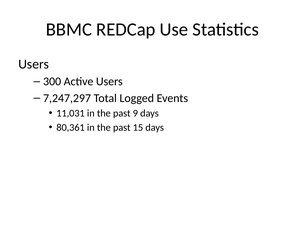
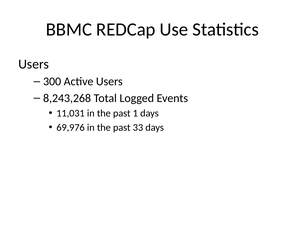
7,247,297: 7,247,297 -> 8,243,268 (67, 98)
9: 9 -> 1 (135, 113)
80,361: 80,361 -> 69,976 (71, 127)
15: 15 -> 33 (138, 127)
